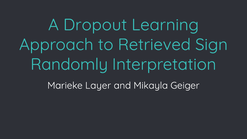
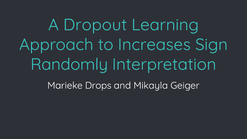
Retrieved: Retrieved -> Increases (154, 45)
Layer: Layer -> Drops (98, 85)
